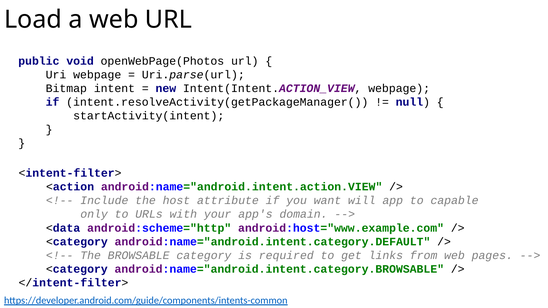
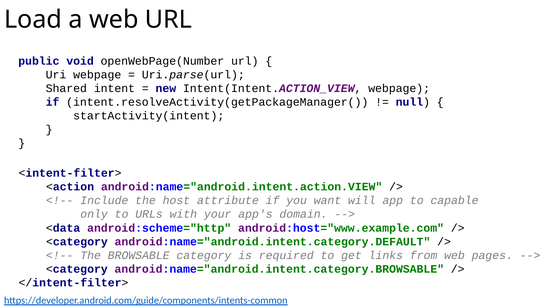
openWebPage(Photos: openWebPage(Photos -> openWebPage(Number (162, 61)
Bitmap: Bitmap -> Shared (66, 88)
